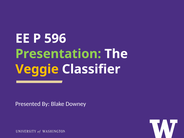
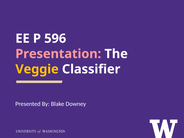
Presentation colour: light green -> pink (58, 54)
